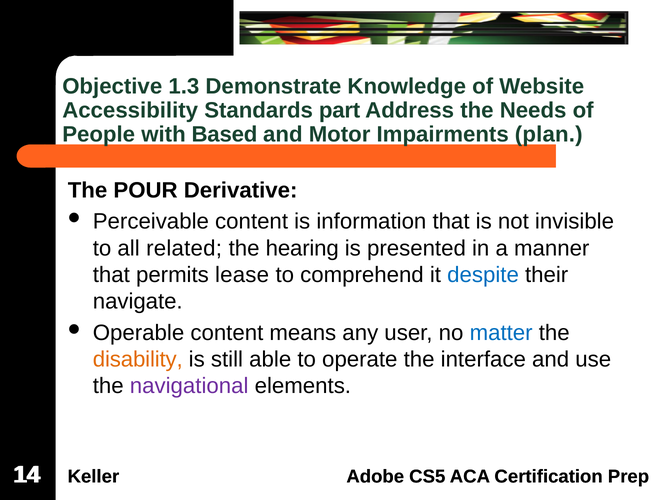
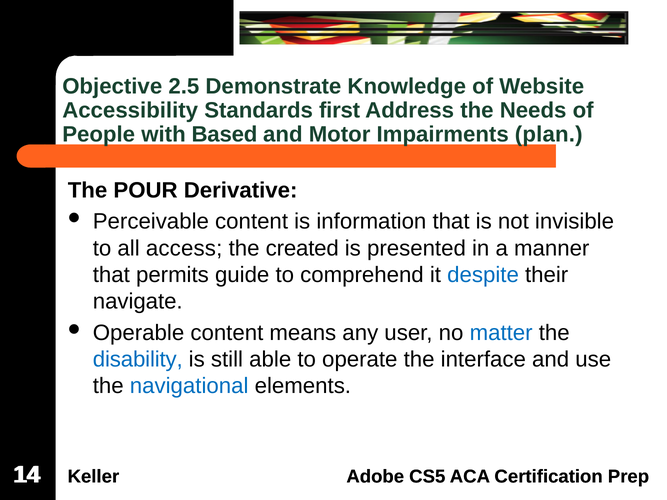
1.3: 1.3 -> 2.5 (184, 87)
part: part -> first (340, 111)
related: related -> access (184, 248)
hearing: hearing -> created (302, 248)
lease: lease -> guide (242, 275)
disability colour: orange -> blue (138, 360)
navigational colour: purple -> blue (189, 386)
